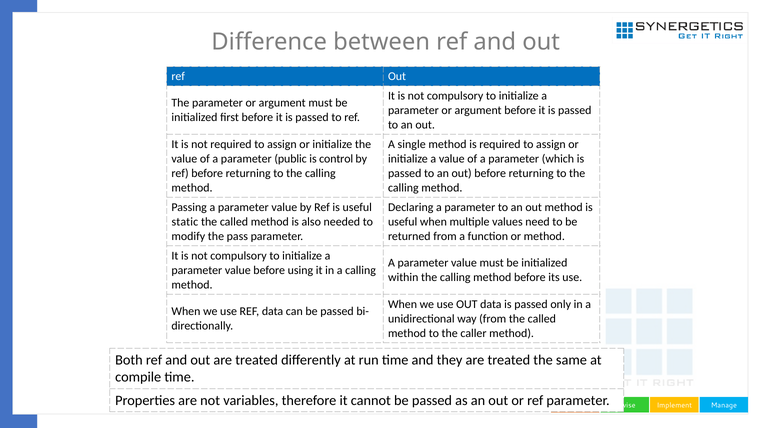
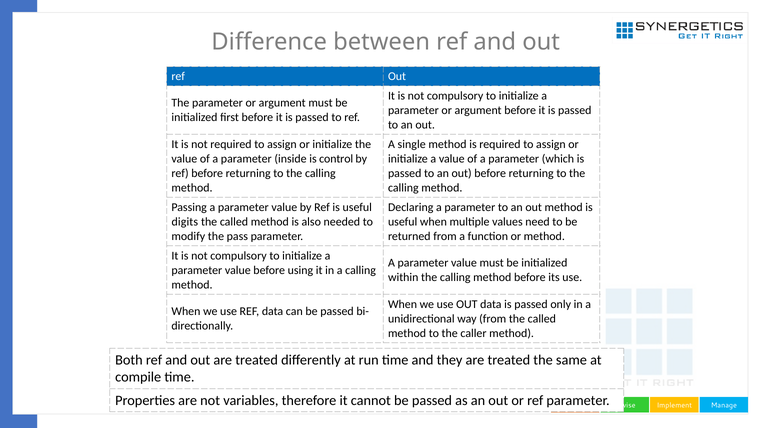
public: public -> inside (291, 159)
static: static -> digits (185, 222)
